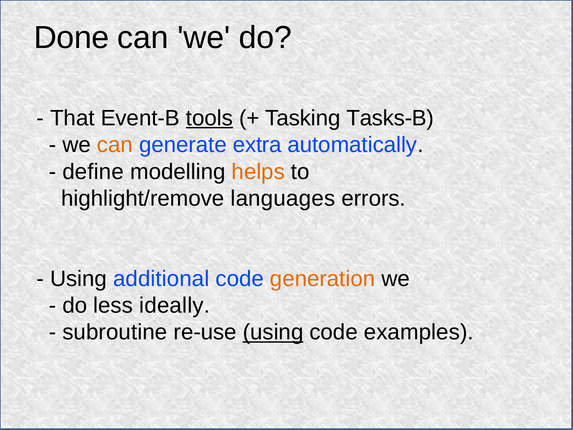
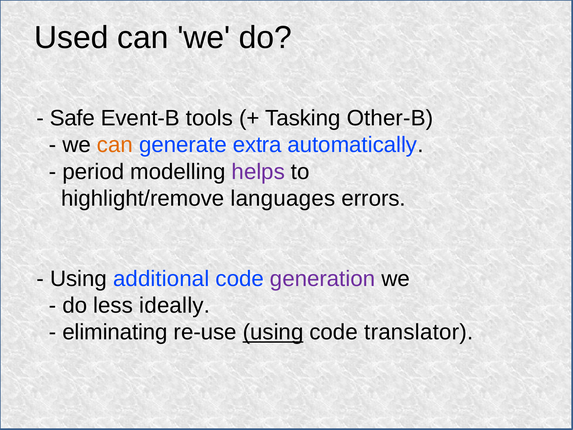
Done: Done -> Used (71, 38)
That: That -> Safe (72, 118)
tools underline: present -> none (209, 118)
Tasks-B: Tasks-B -> Other-B (390, 118)
define: define -> period (93, 172)
helps colour: orange -> purple (258, 172)
generation colour: orange -> purple (323, 279)
subroutine: subroutine -> eliminating (115, 332)
examples: examples -> translator (419, 332)
